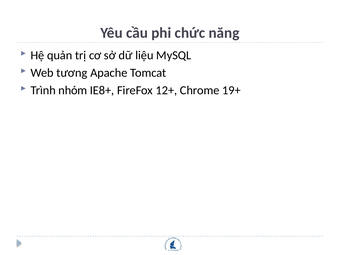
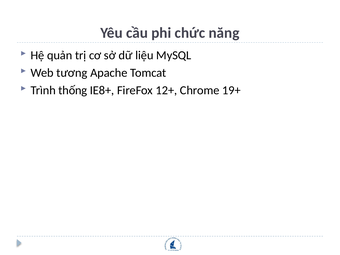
nhóm: nhóm -> thống (73, 90)
